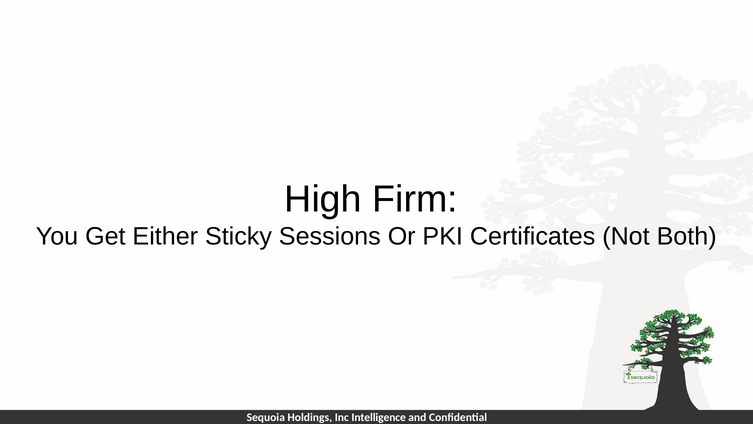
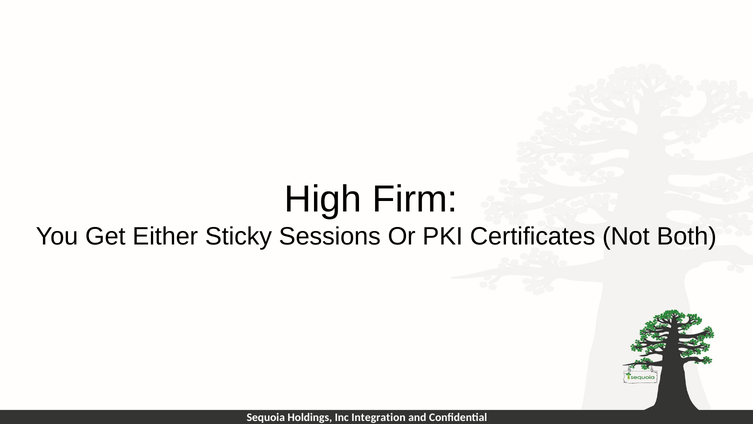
Intelligence: Intelligence -> Integration (379, 417)
